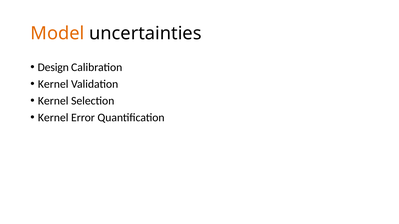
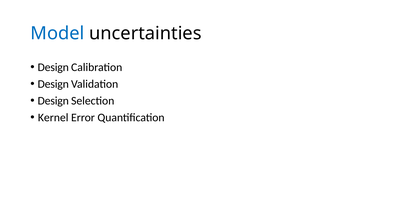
Model colour: orange -> blue (57, 34)
Kernel: Kernel -> Design (53, 84)
Kernel: Kernel -> Design (53, 101)
